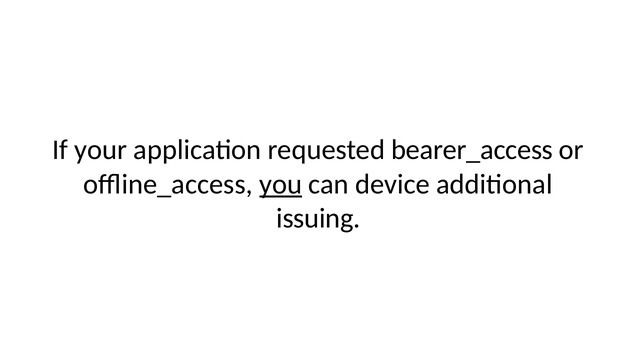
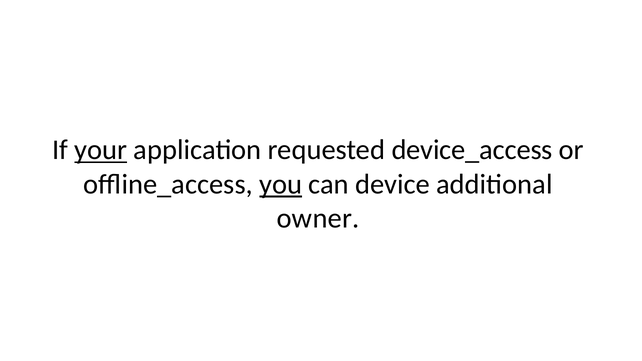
your underline: none -> present (101, 150)
bearer_access: bearer_access -> device_access (472, 150)
issuing: issuing -> owner (318, 218)
